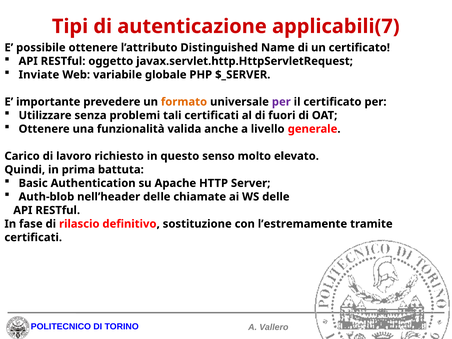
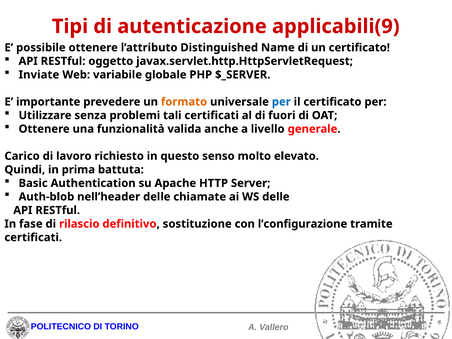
applicabili(7: applicabili(7 -> applicabili(9 (336, 26)
per colour: purple -> blue (281, 102)
l’estremamente: l’estremamente -> l’configurazione (302, 224)
